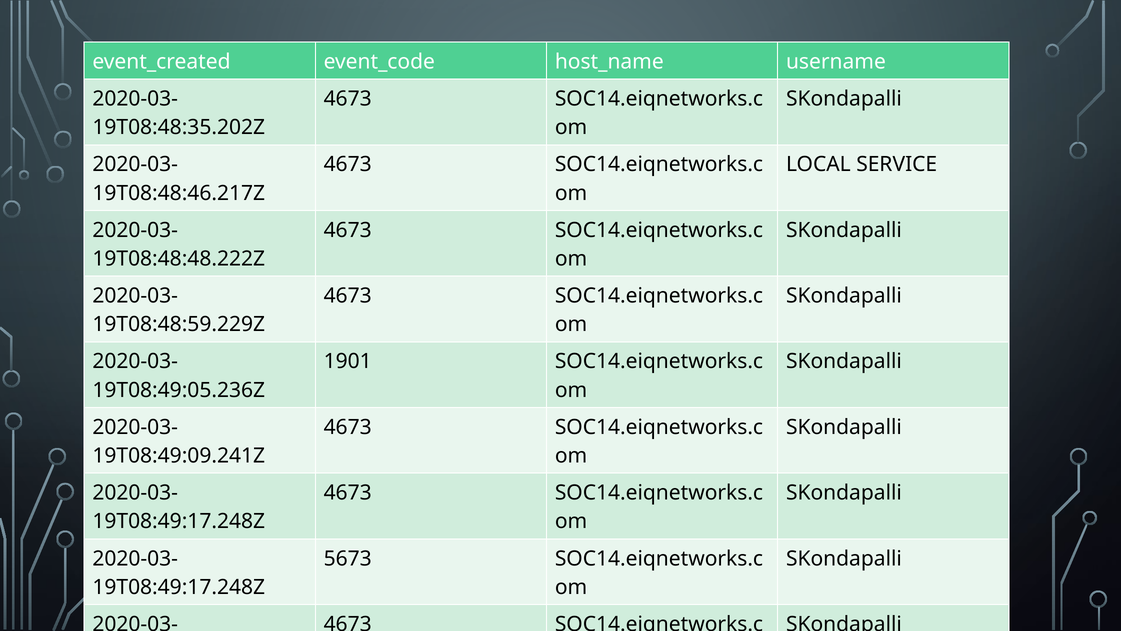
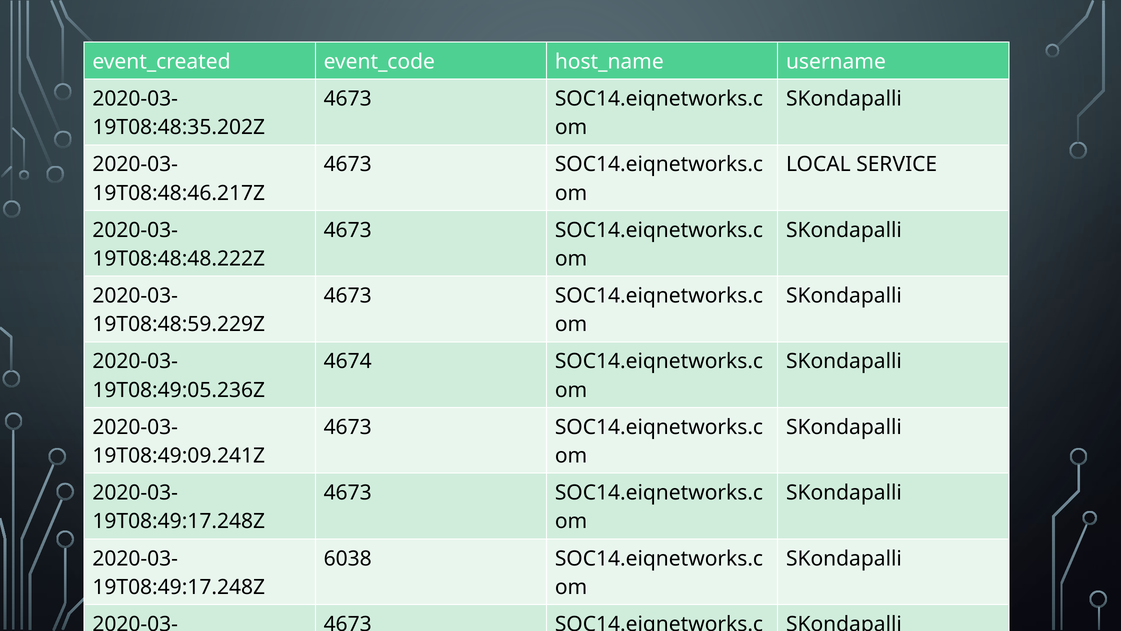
1901: 1901 -> 4674 (348, 361)
5673: 5673 -> 6038 (348, 558)
